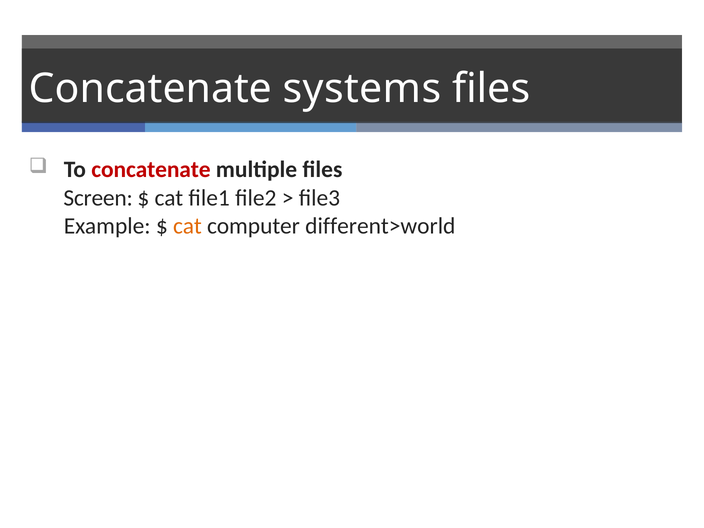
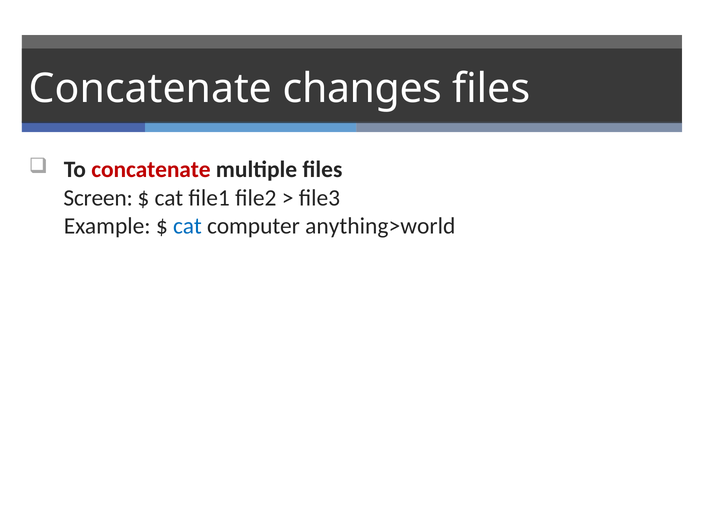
systems: systems -> changes (362, 89)
cat colour: orange -> blue (187, 226)
different>world: different>world -> anything>world (380, 226)
